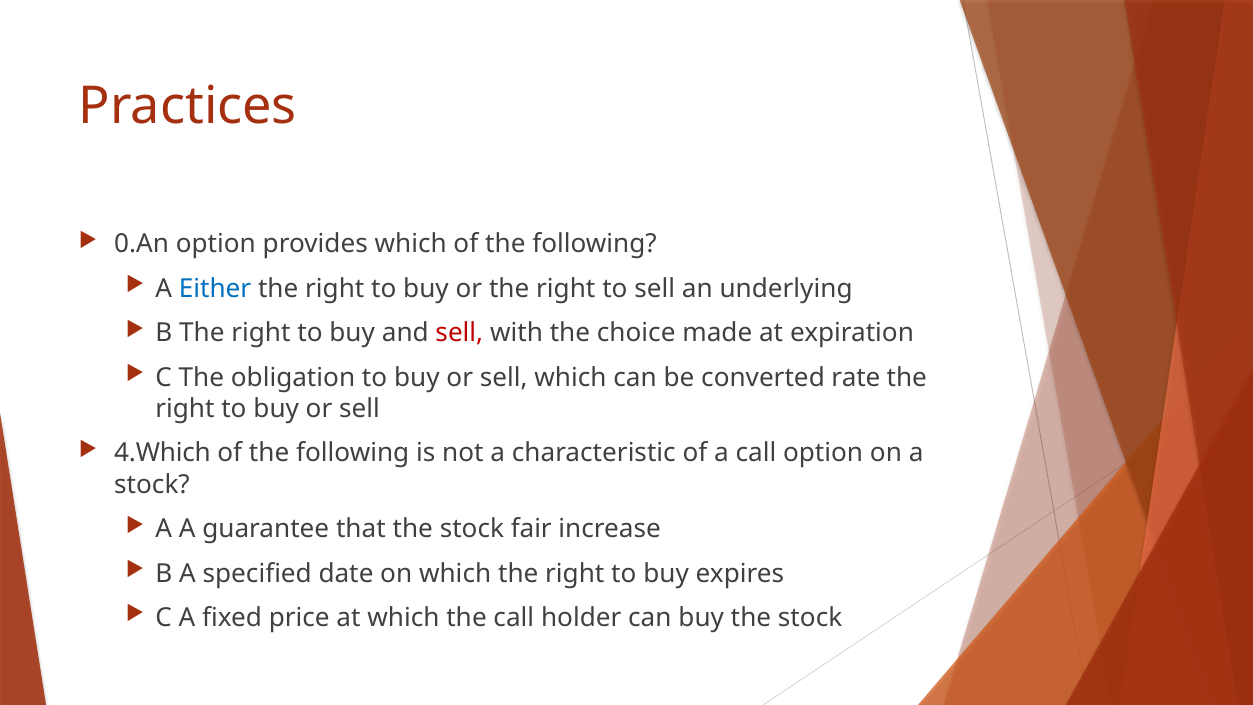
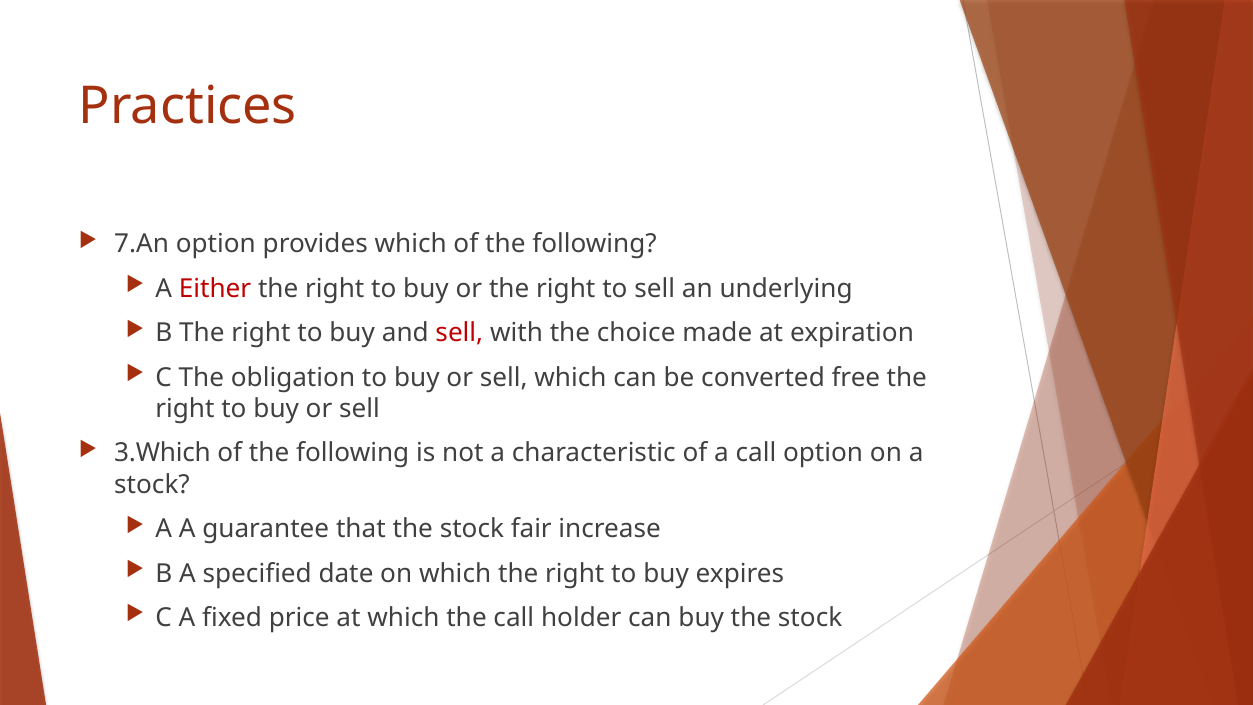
0.An: 0.An -> 7.An (142, 244)
Either colour: blue -> red (215, 289)
rate: rate -> free (856, 377)
4.Which: 4.Which -> 3.Which (163, 453)
